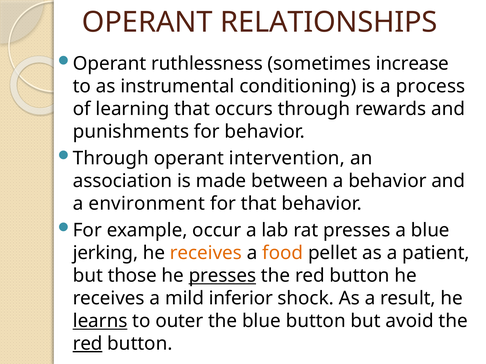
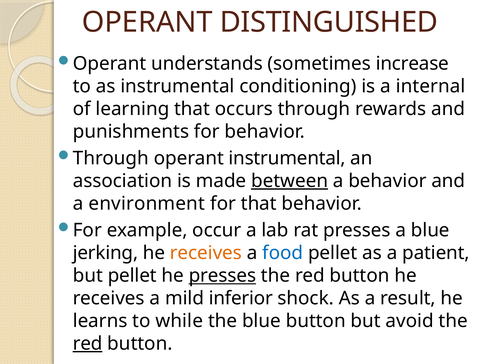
RELATIONSHIPS: RELATIONSHIPS -> DISTINGUISHED (329, 22)
ruthlessness: ruthlessness -> understands (207, 64)
process: process -> internal (431, 86)
operant intervention: intervention -> instrumental (287, 158)
between underline: none -> present (290, 181)
food colour: orange -> blue (283, 253)
but those: those -> pellet (132, 276)
learns underline: present -> none (100, 321)
outer: outer -> while (179, 321)
